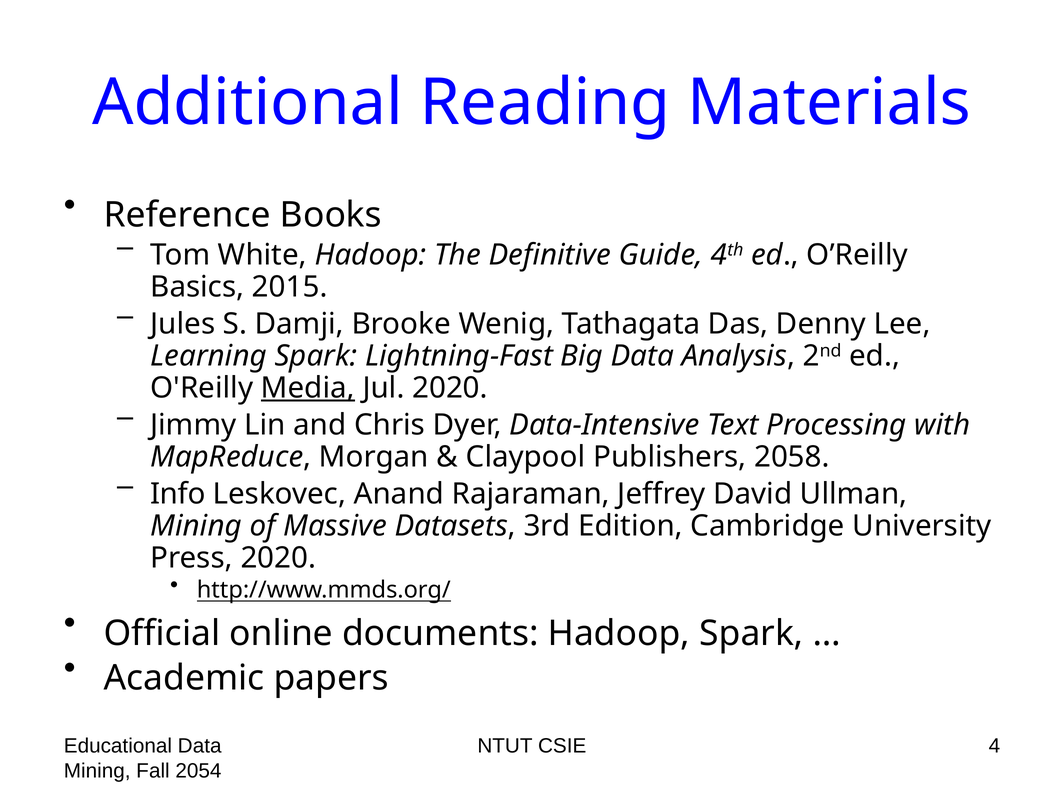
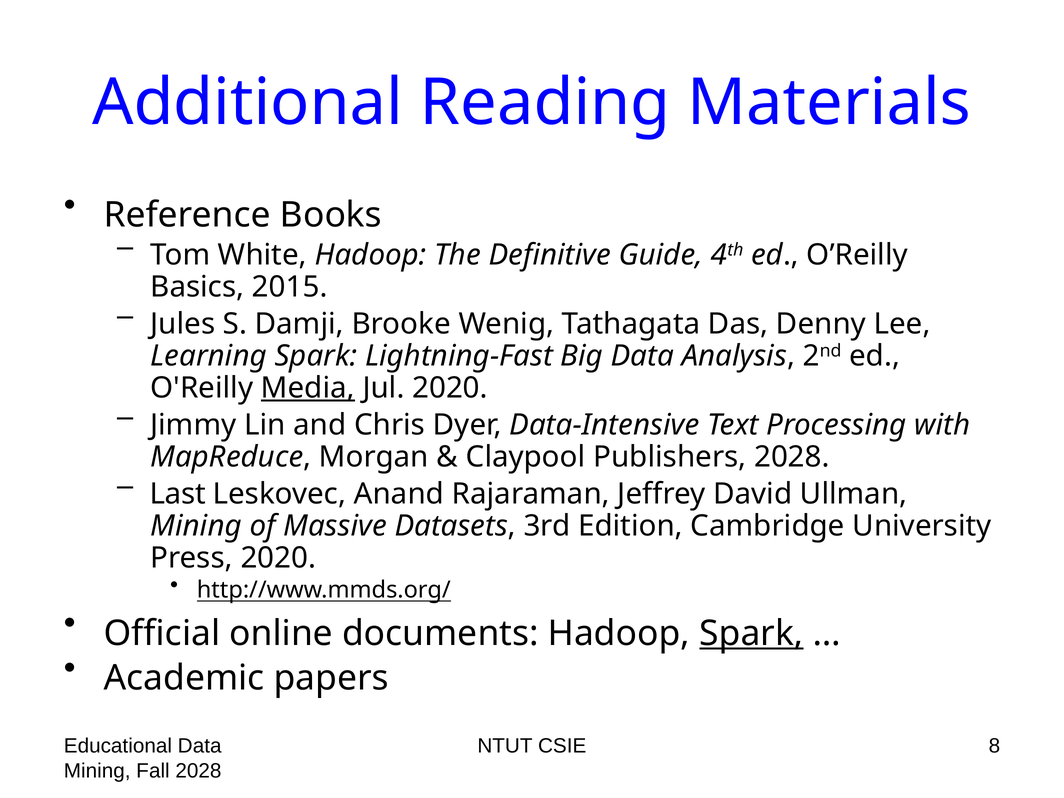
Publishers 2058: 2058 -> 2028 (792, 457)
Info: Info -> Last (178, 494)
Spark underline: none -> present (751, 633)
4: 4 -> 8 (994, 746)
Fall 2054: 2054 -> 2028 (198, 771)
